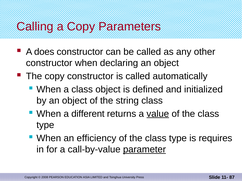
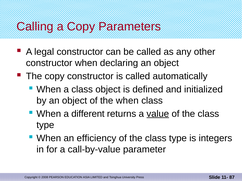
does: does -> legal (44, 52)
the string: string -> when (127, 101)
requires: requires -> integers (215, 139)
parameter underline: present -> none (144, 150)
